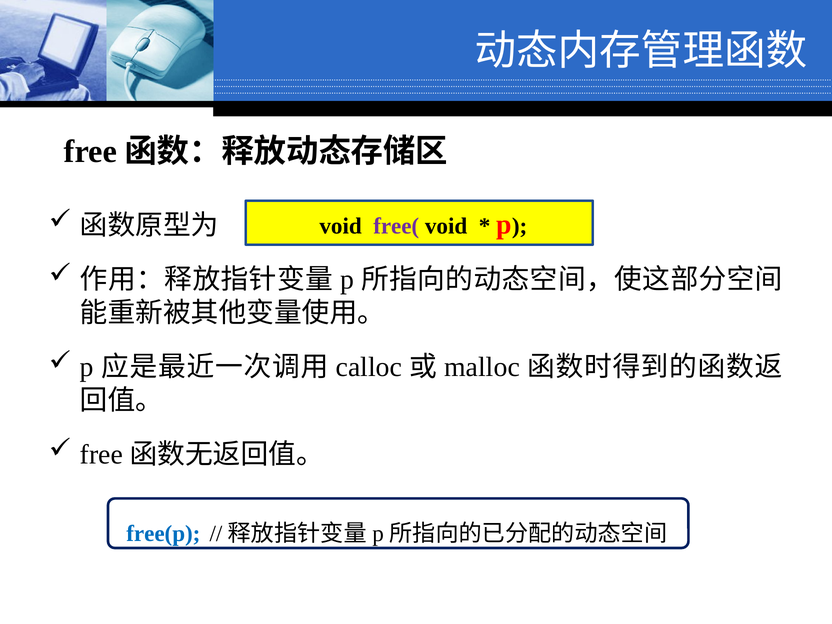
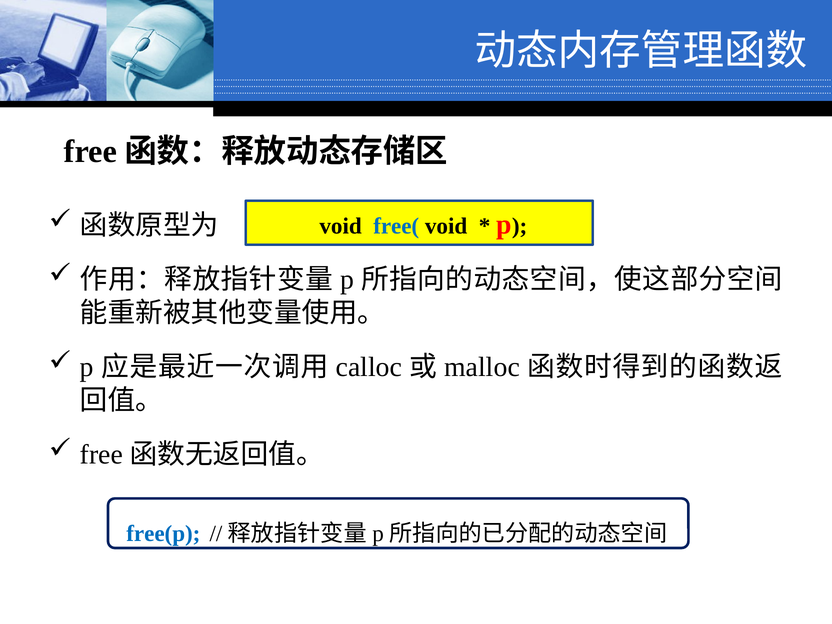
free( colour: purple -> blue (396, 226)
